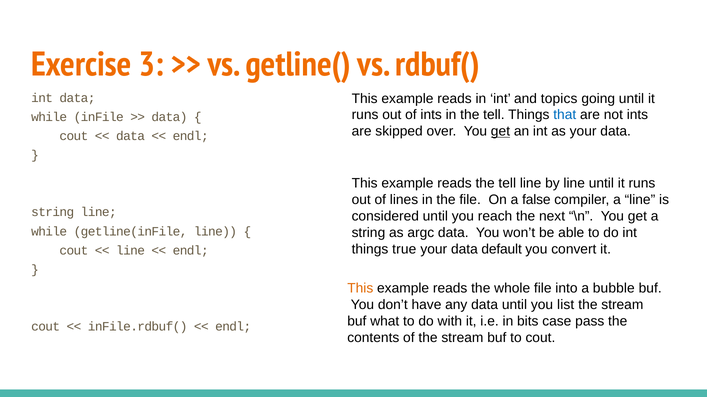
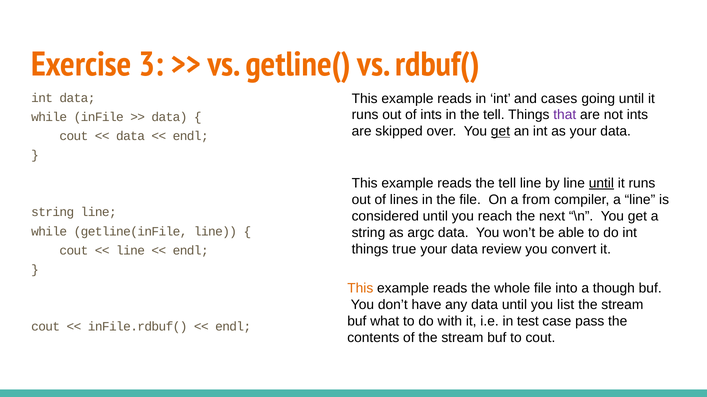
topics: topics -> cases (559, 99)
that colour: blue -> purple (565, 115)
until underline: none -> present (601, 183)
false: false -> from (536, 200)
default: default -> review (502, 249)
bubble: bubble -> though (614, 289)
bits: bits -> test (528, 322)
